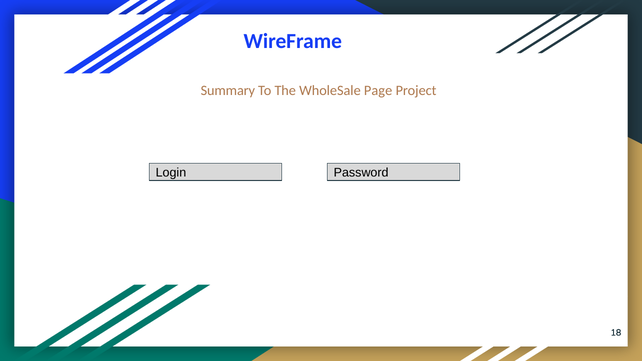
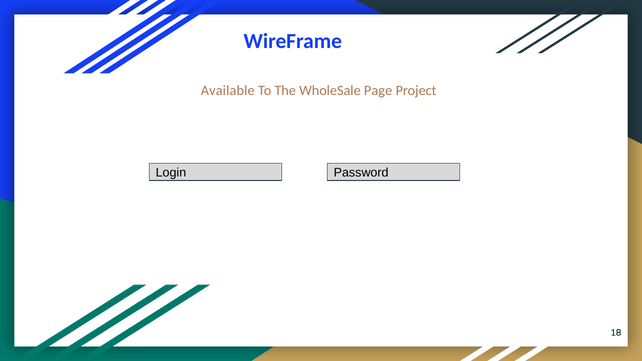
Summary: Summary -> Available (228, 90)
